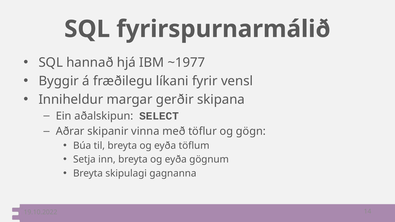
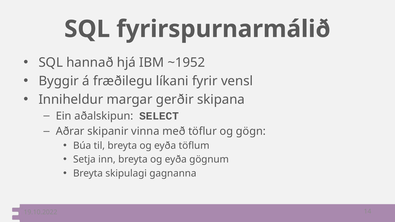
~1977: ~1977 -> ~1952 (186, 63)
